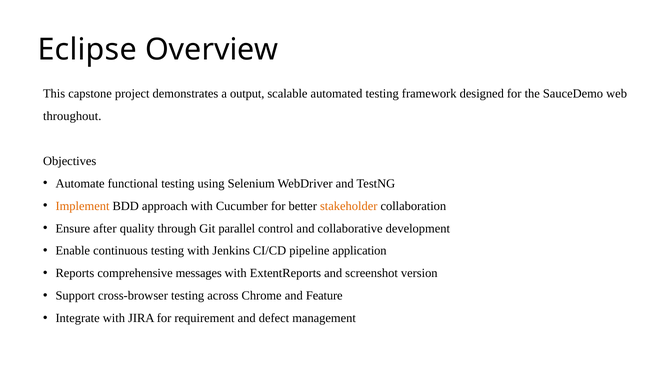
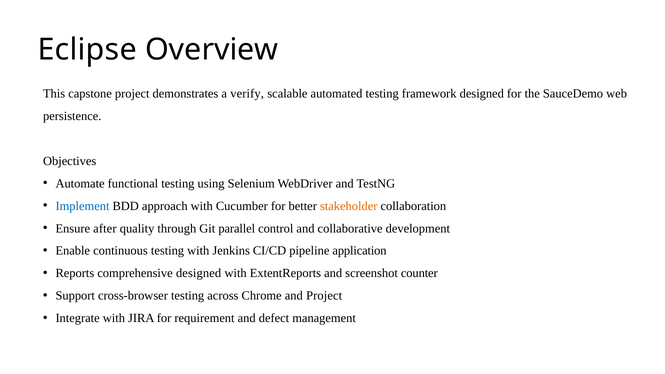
output: output -> verify (247, 94)
throughout: throughout -> persistence (72, 116)
Implement colour: orange -> blue (82, 206)
comprehensive messages: messages -> designed (199, 273)
version: version -> counter (419, 273)
and Feature: Feature -> Project (324, 296)
